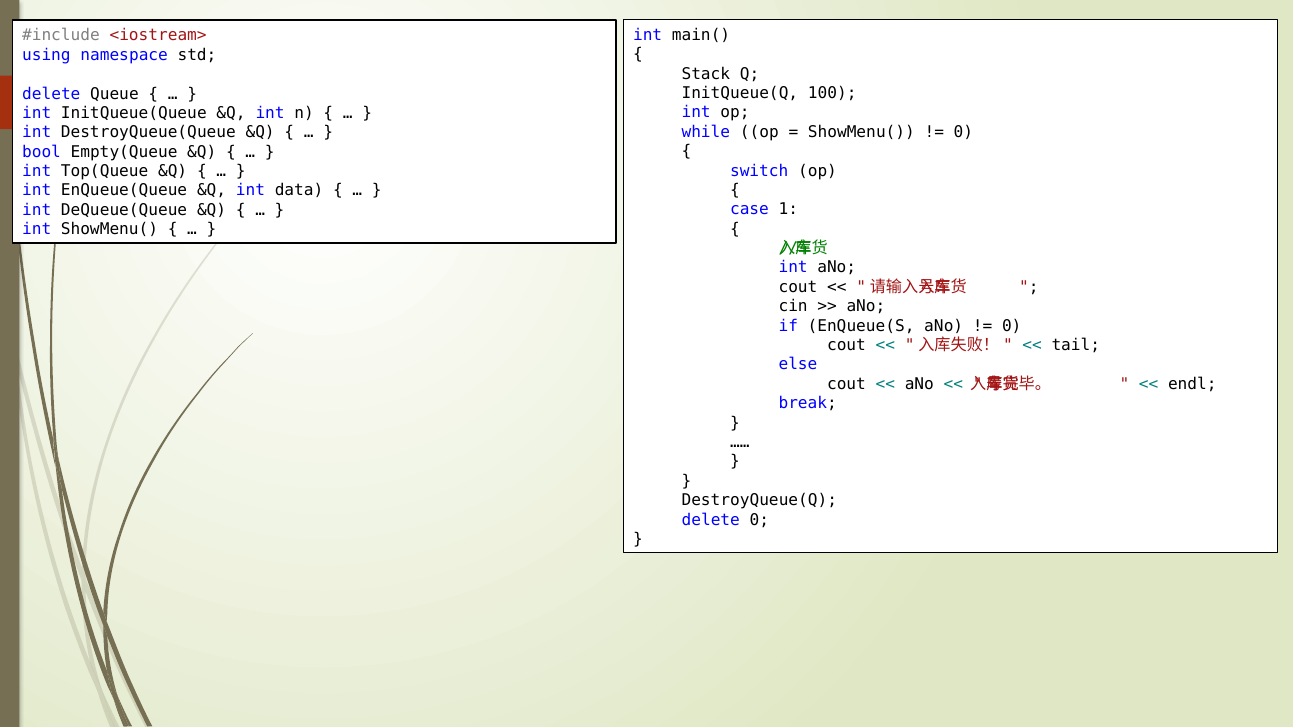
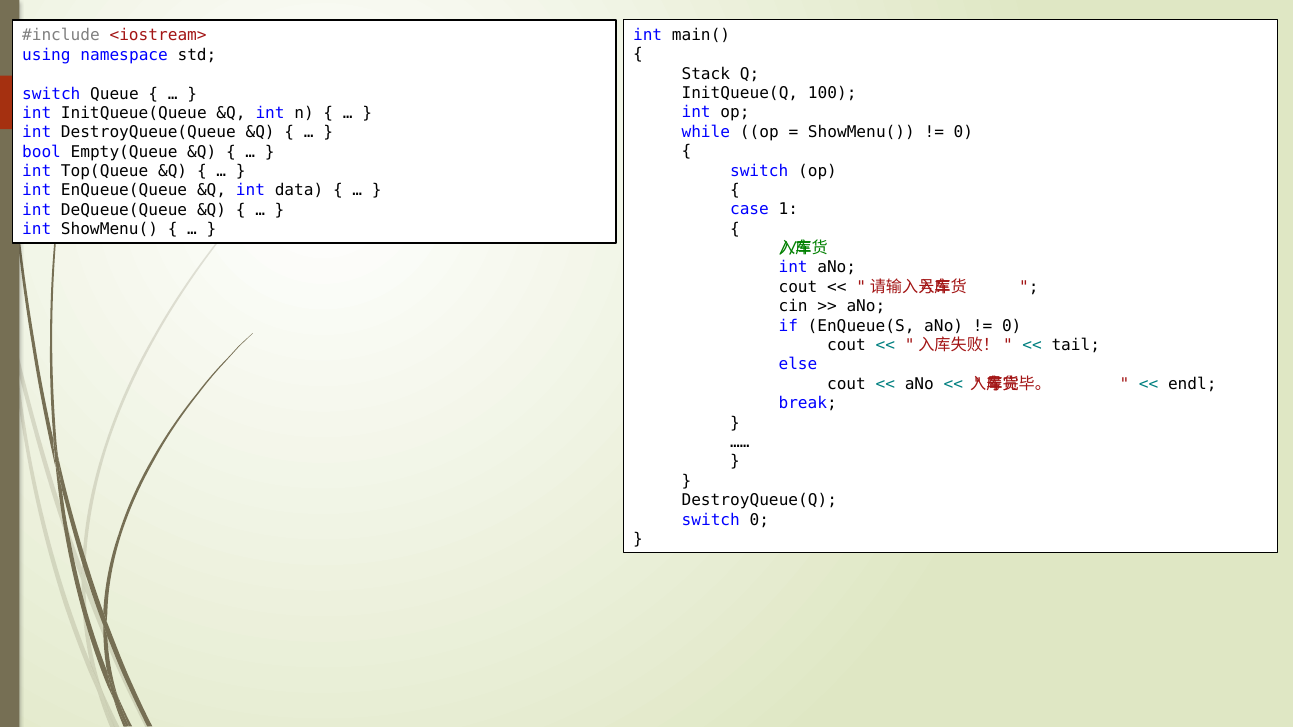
delete: delete -> switch (51, 94)
delete: delete -> switch (711, 520)
